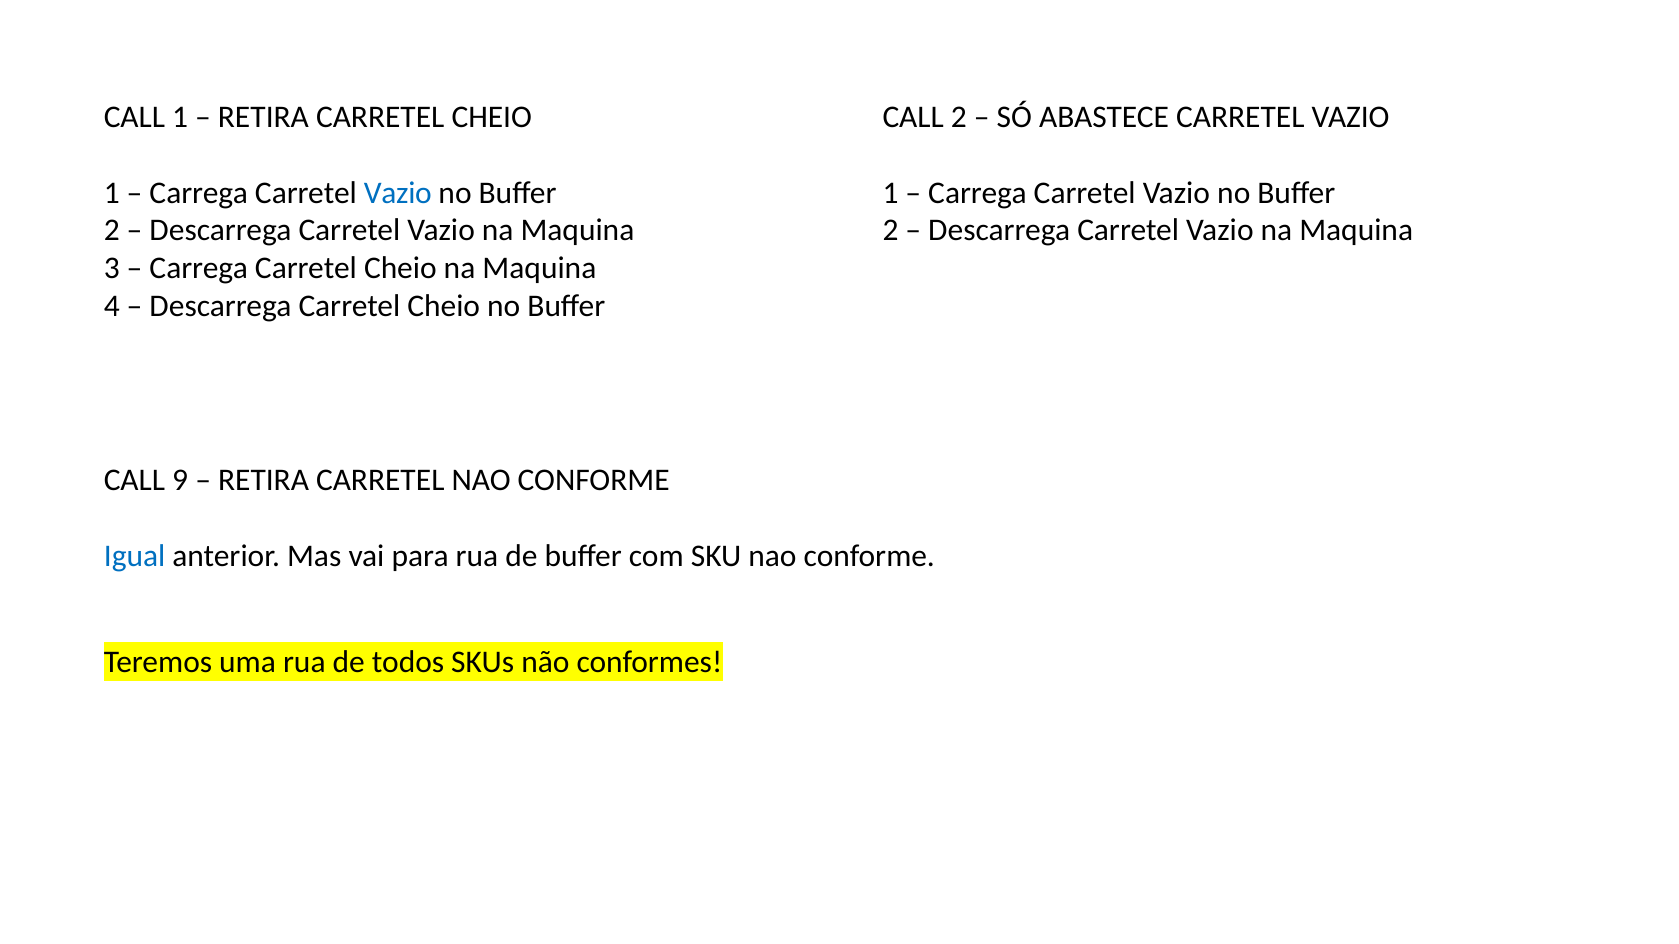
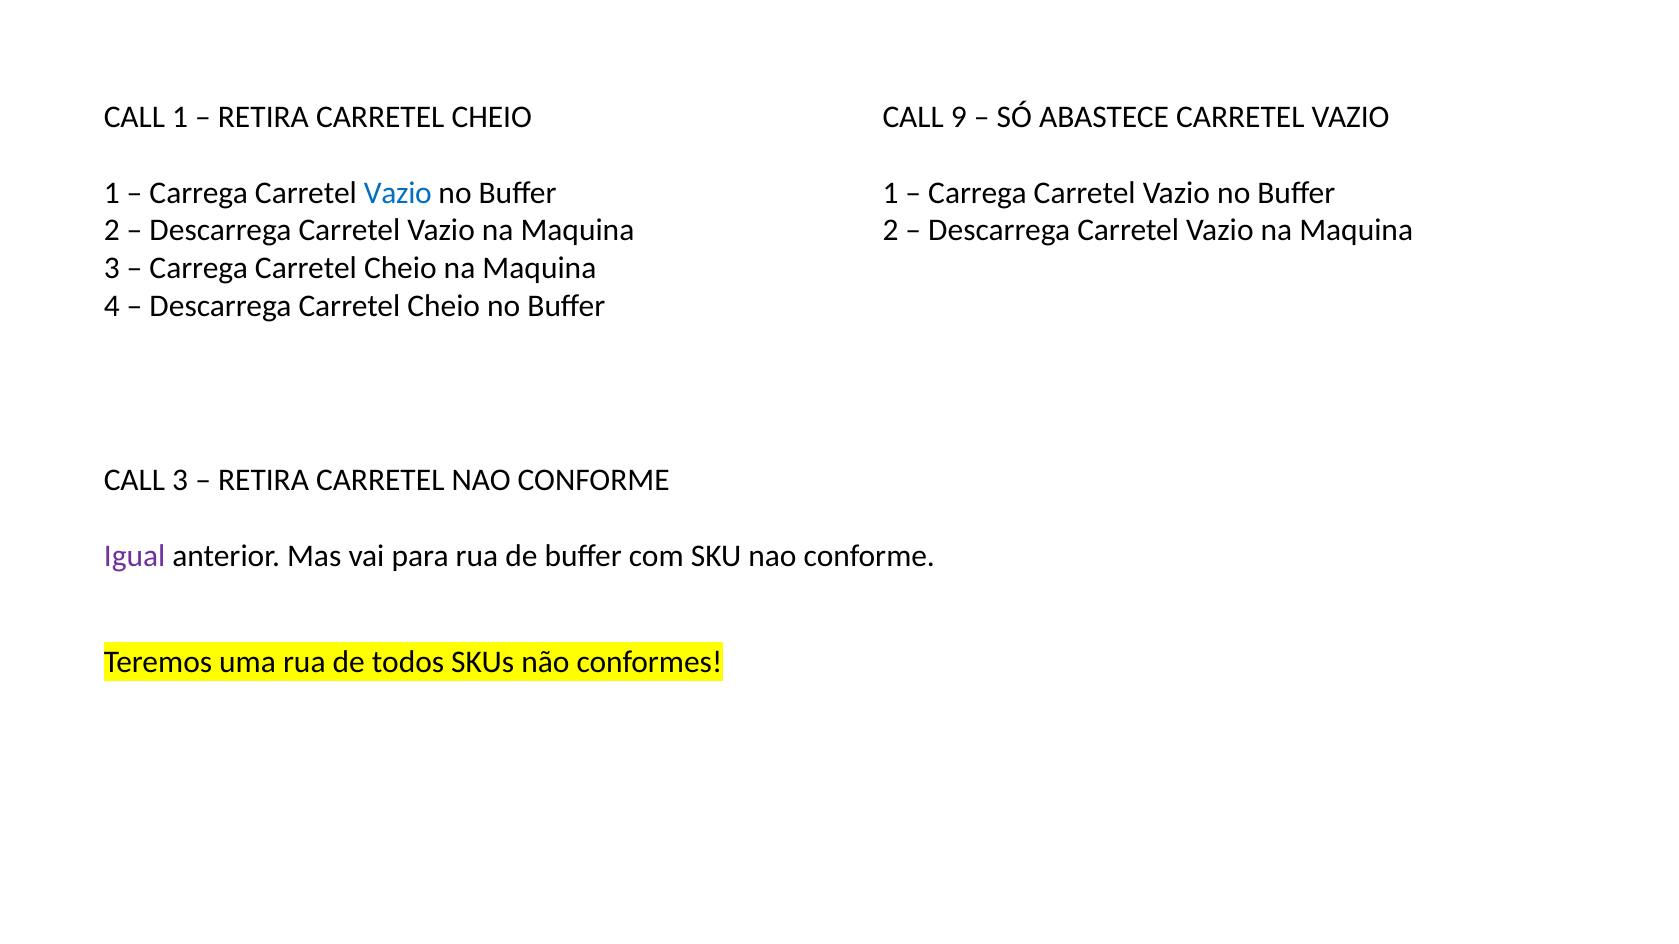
CALL 2: 2 -> 9 (959, 117)
CALL 9: 9 -> 3 (180, 481)
Igual colour: blue -> purple (135, 556)
